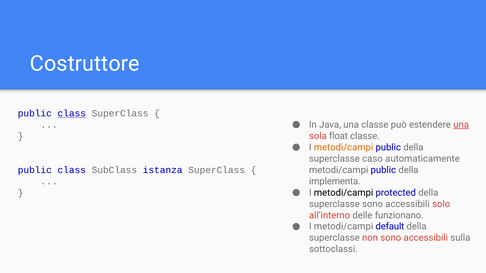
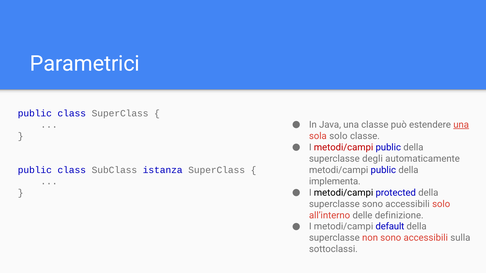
Costruttore: Costruttore -> Parametrici (85, 64)
class underline: present -> none (72, 114)
sola float: float -> solo (338, 136)
metodi/campi colour: orange -> red (344, 147)
caso: caso -> degli (373, 159)
funzionano: funzionano -> definizione (399, 216)
